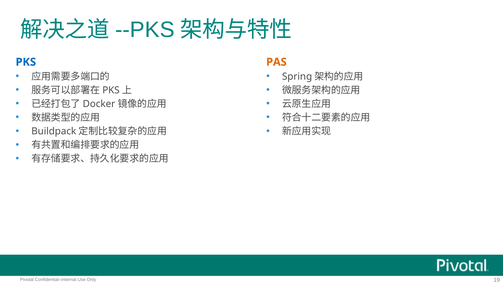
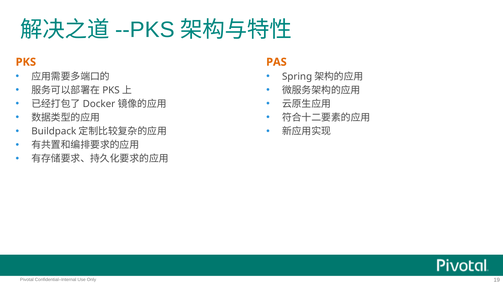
PKS colour: blue -> orange (26, 62)
